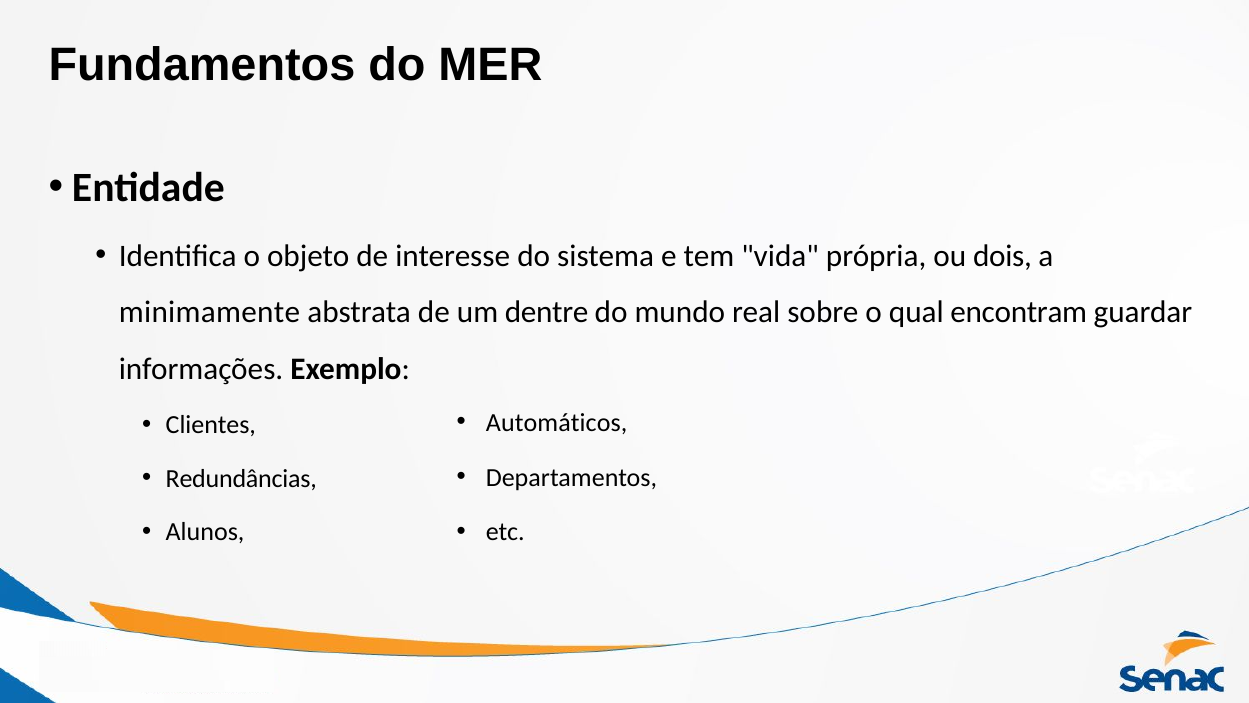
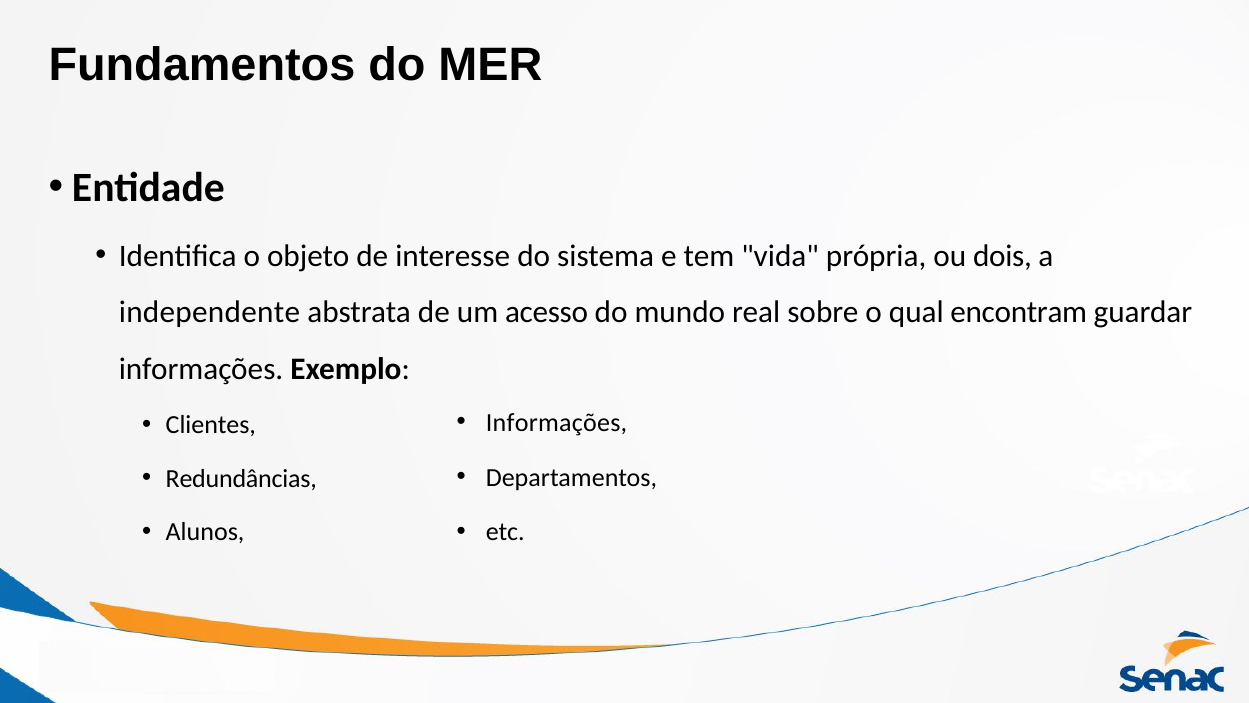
minimamente: minimamente -> independente (209, 312)
dentre: dentre -> acesso (547, 312)
Automáticos: Automáticos -> Informações (557, 422)
